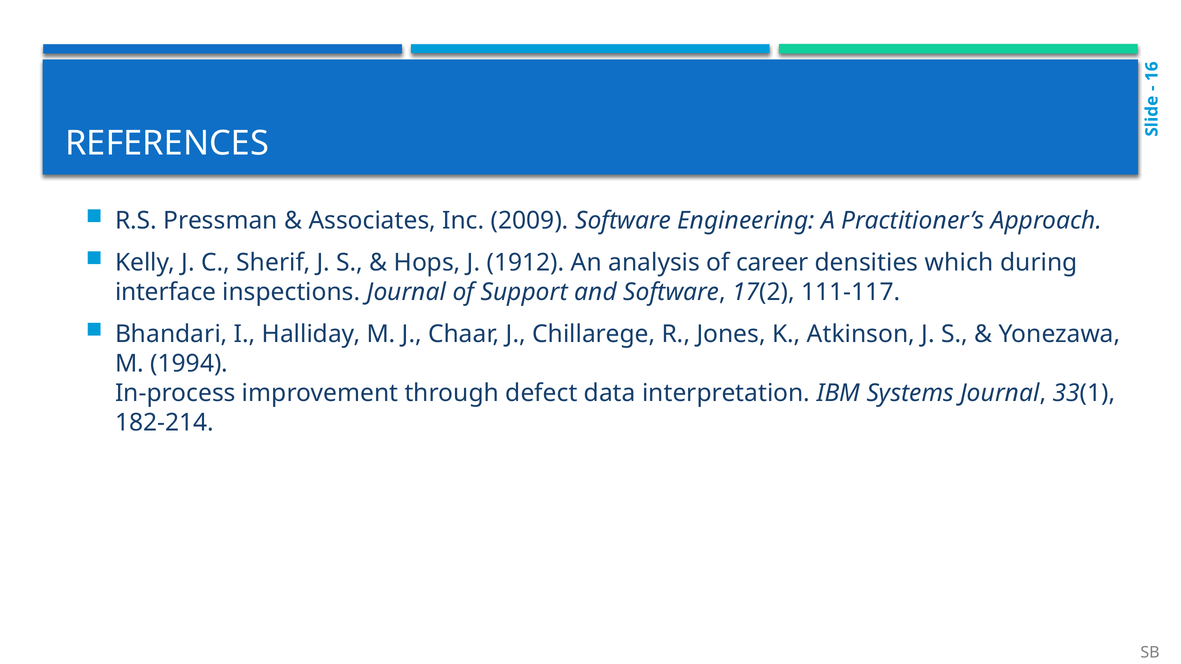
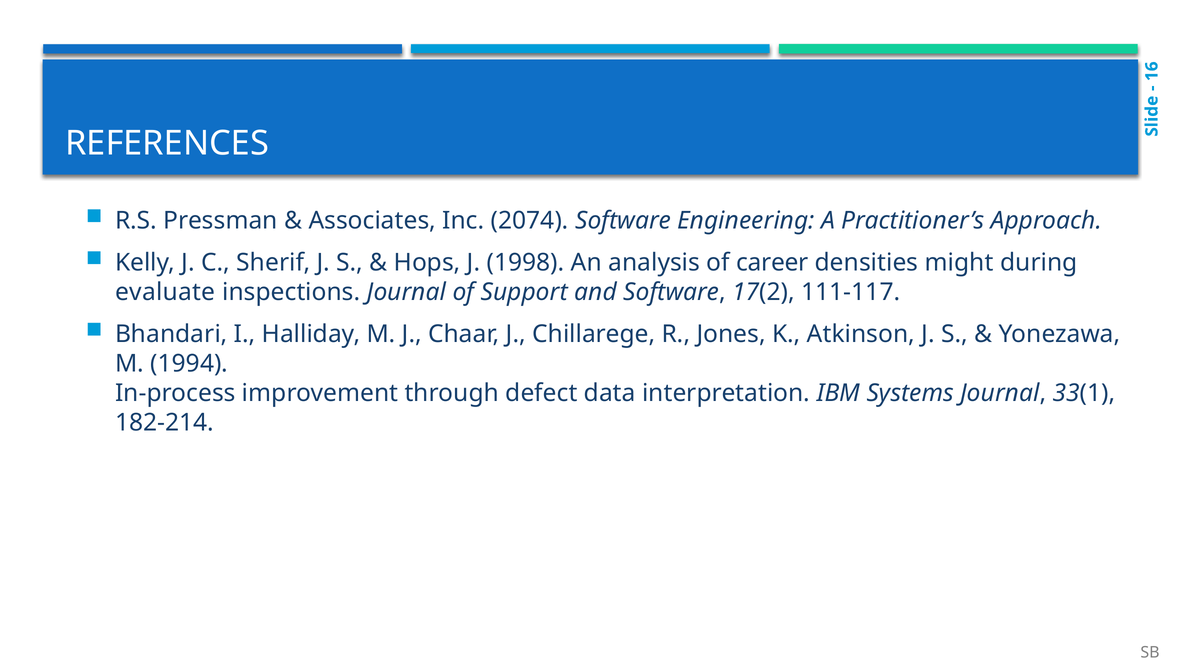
2009: 2009 -> 2074 (530, 221)
1912: 1912 -> 1998 (526, 263)
which: which -> might (959, 263)
interface: interface -> evaluate (165, 292)
